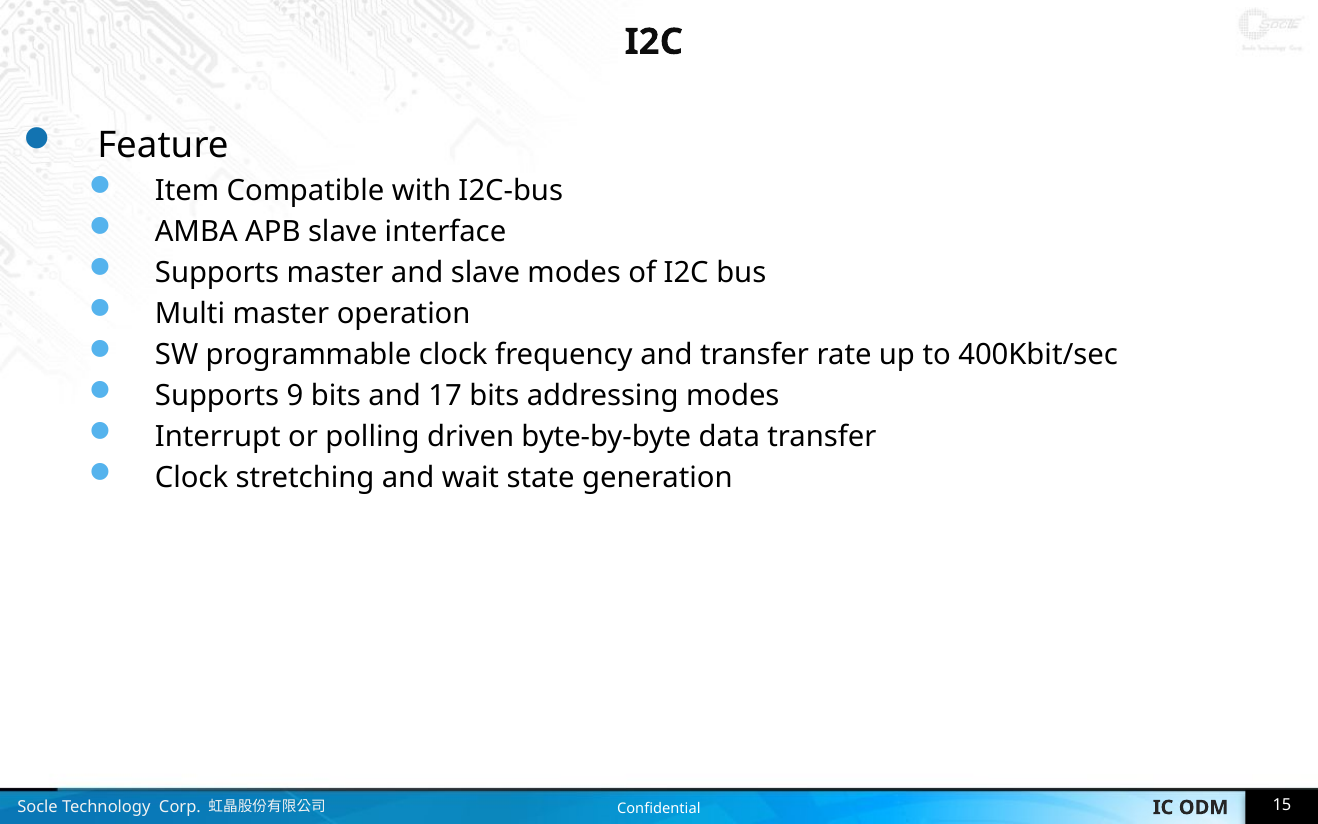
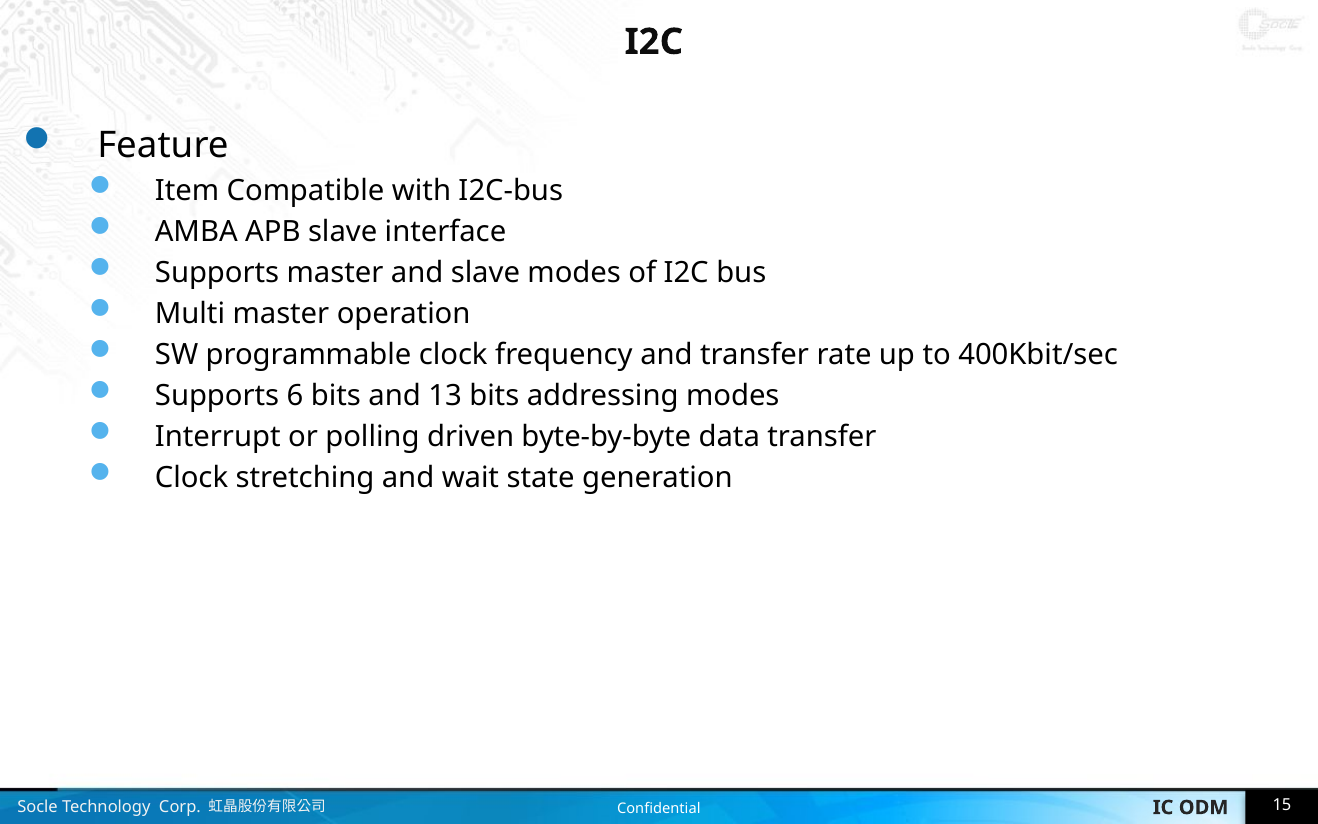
9: 9 -> 6 (295, 395)
17: 17 -> 13 (445, 395)
